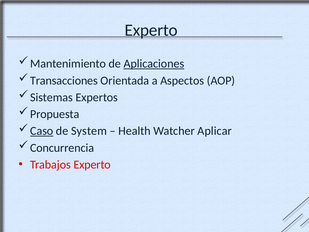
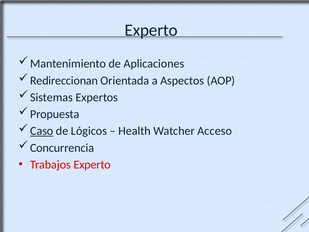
Aplicaciones underline: present -> none (154, 64)
Transacciones: Transacciones -> Redireccionan (64, 80)
System: System -> Lógicos (89, 131)
Aplicar: Aplicar -> Acceso (215, 131)
